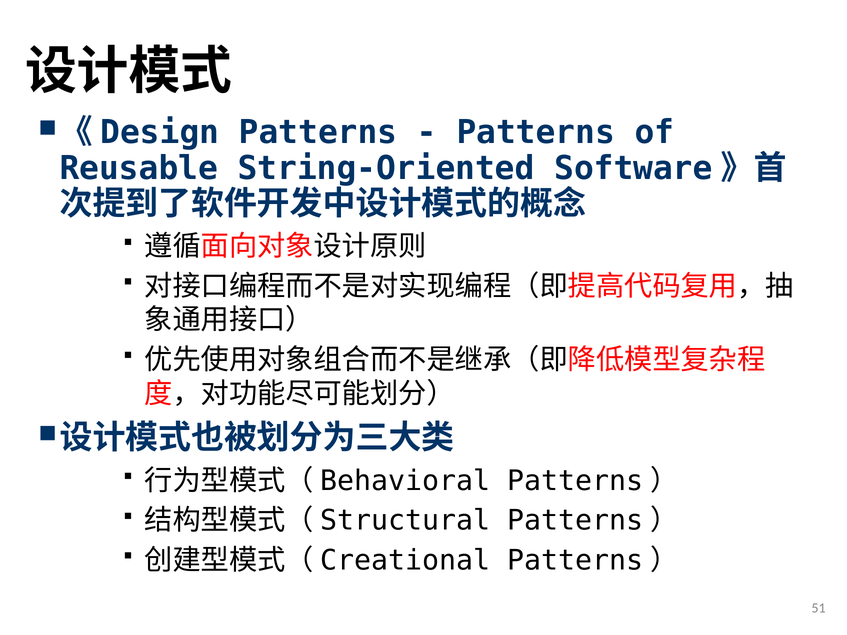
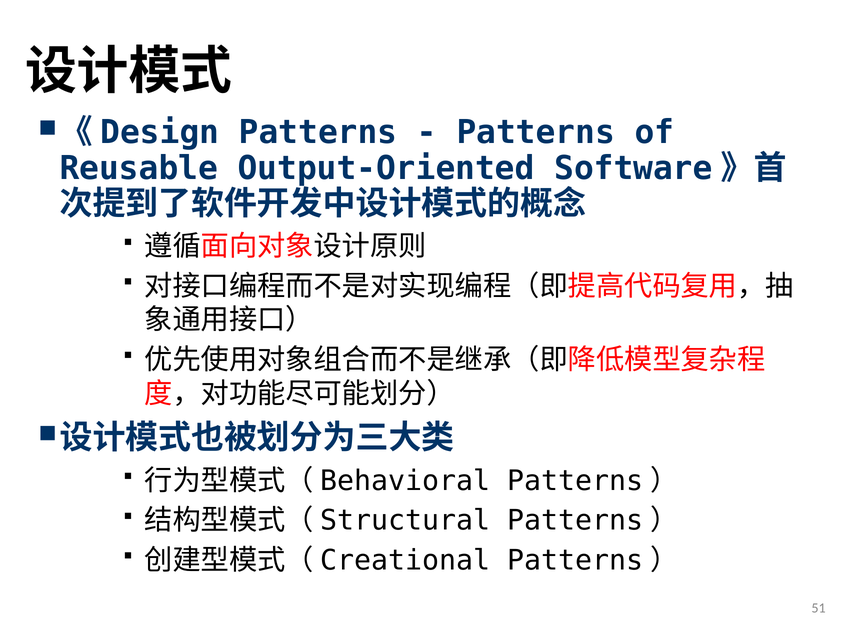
String-Oriented: String-Oriented -> Output-Oriented (386, 168)
